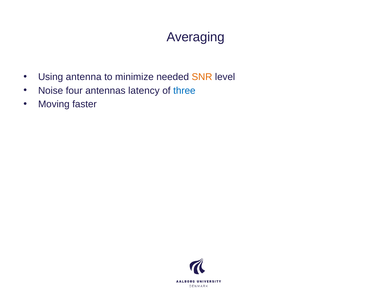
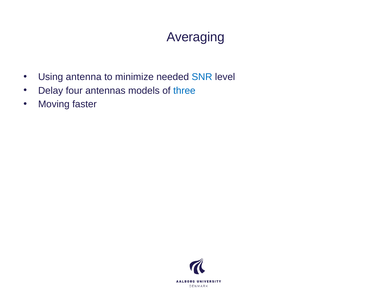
SNR colour: orange -> blue (202, 77)
Noise: Noise -> Delay (51, 91)
latency: latency -> models (144, 91)
